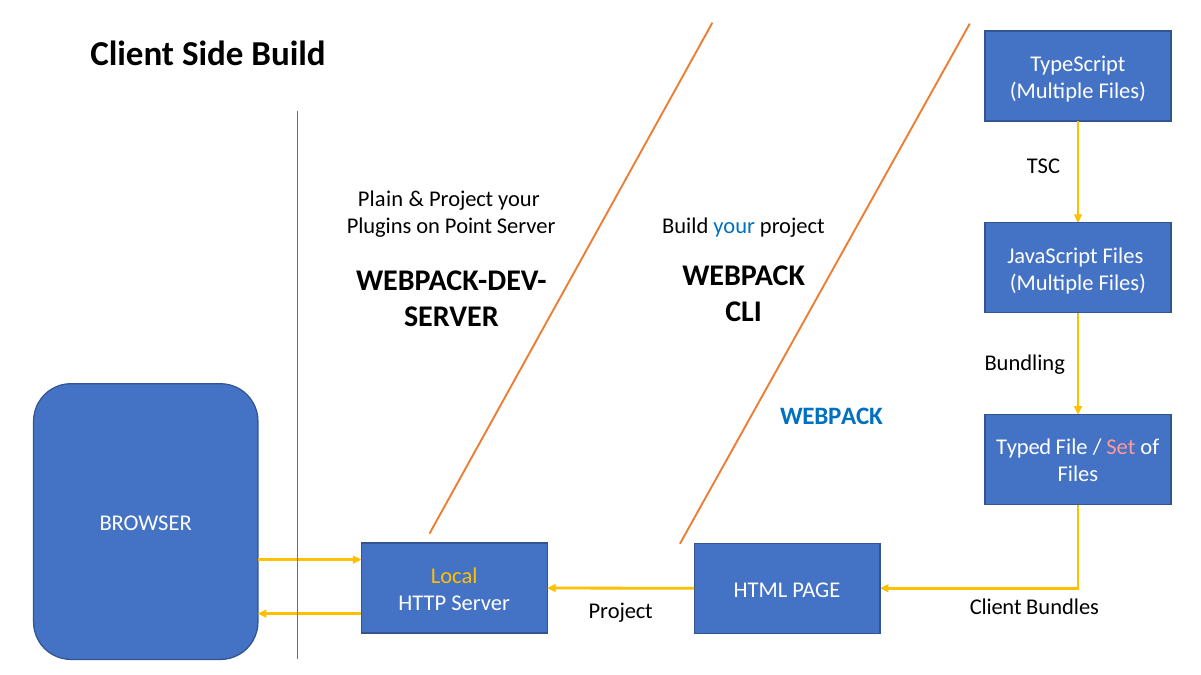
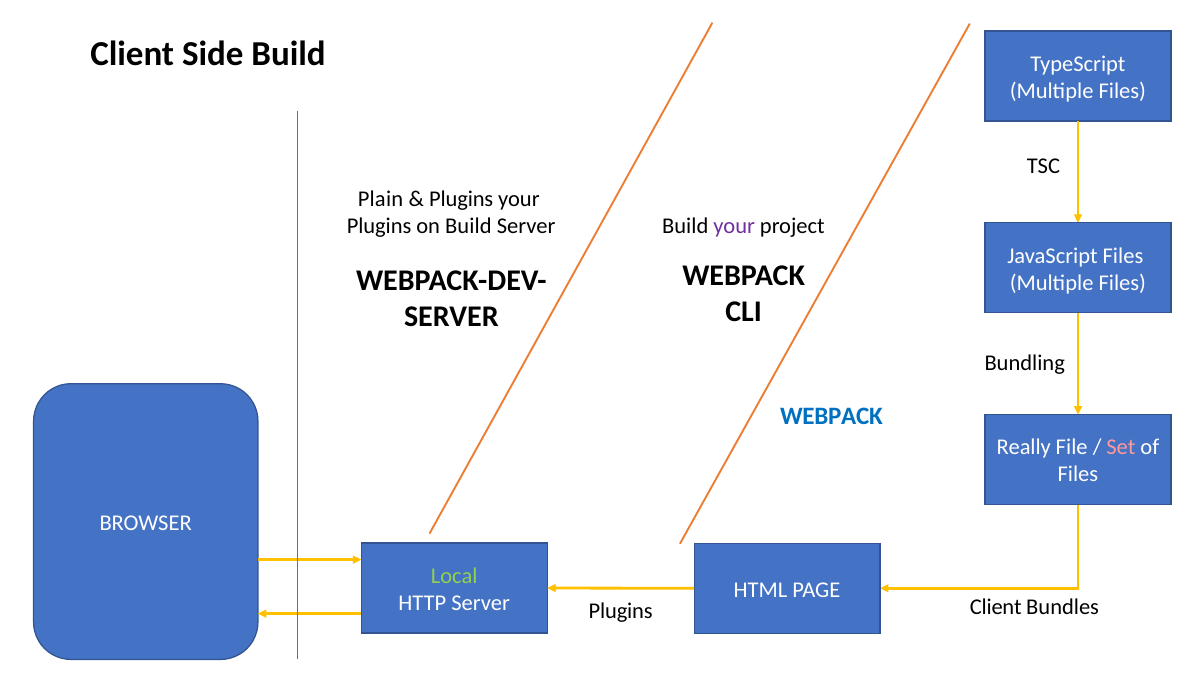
Project: Project -> Plugins (461, 199)
on Point: Point -> Build (468, 226)
your colour: blue -> purple (734, 227)
Typed: Typed -> Really (1024, 448)
Local colour: yellow -> light green (454, 577)
Server Project: Project -> Plugins (621, 611)
